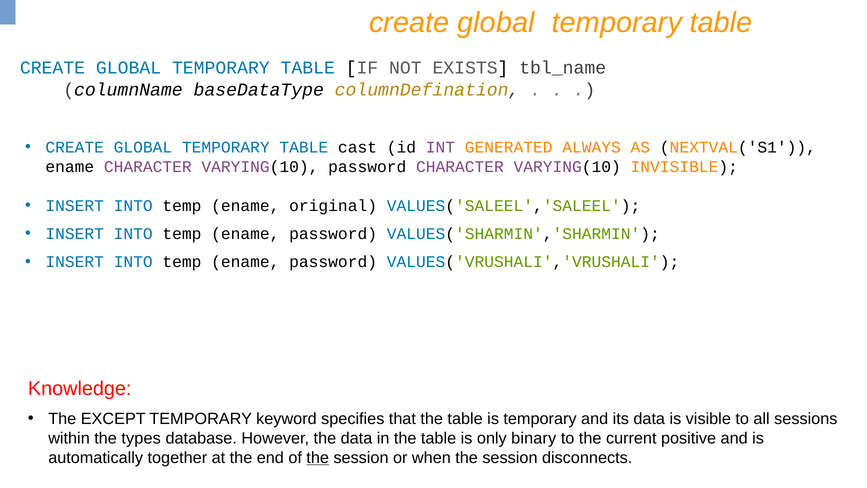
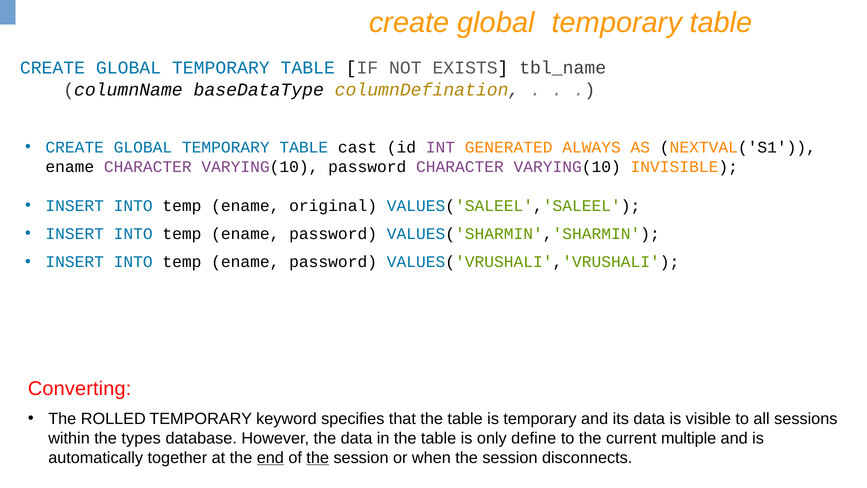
Knowledge: Knowledge -> Converting (80, 388)
EXCEPT: EXCEPT -> ROLLED (113, 418)
binary: binary -> define (534, 438)
positive: positive -> multiple (689, 438)
end underline: none -> present (270, 457)
